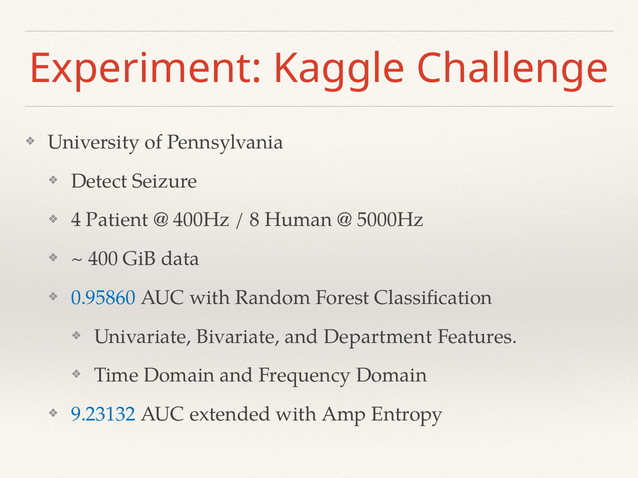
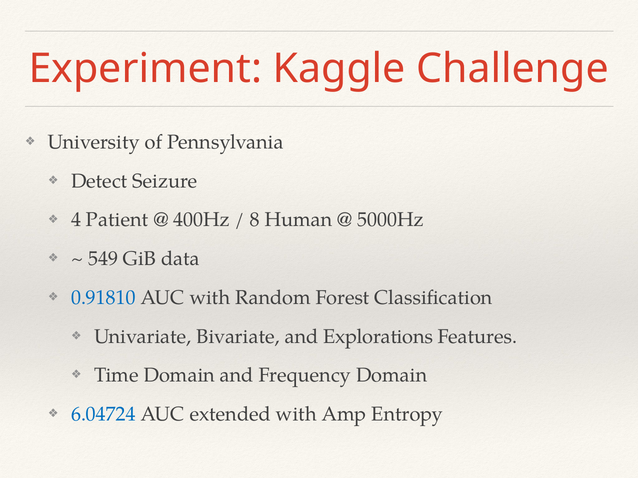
400: 400 -> 549 (103, 259)
0.95860: 0.95860 -> 0.91810 (103, 298)
Department: Department -> Explorations (378, 337)
9.23132: 9.23132 -> 6.04724 (103, 415)
